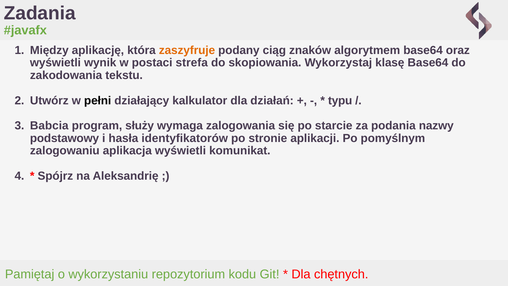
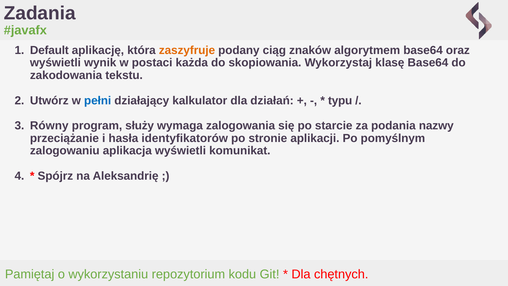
Między: Między -> Default (49, 50)
strefa: strefa -> każda (192, 63)
pełni colour: black -> blue (98, 100)
Babcia: Babcia -> Równy (49, 126)
podstawowy: podstawowy -> przeciążanie (64, 138)
